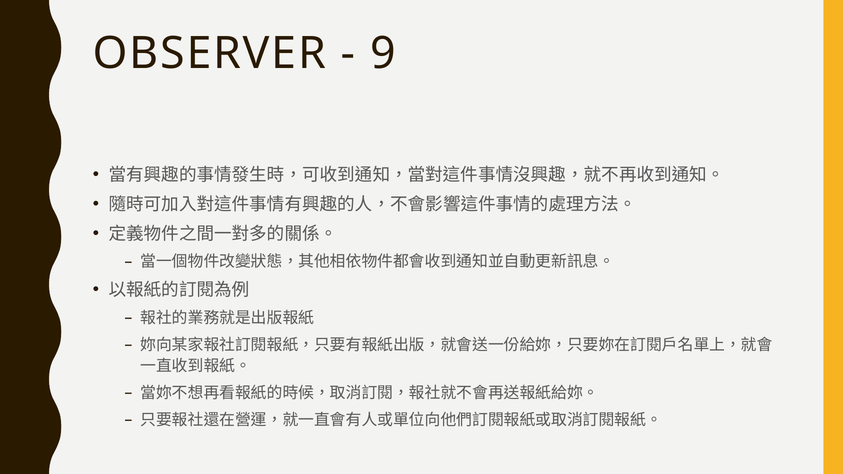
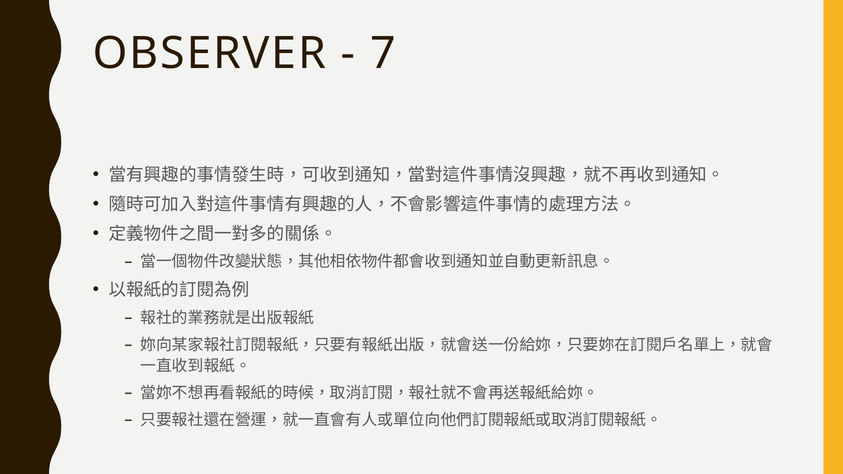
9: 9 -> 7 (383, 53)
